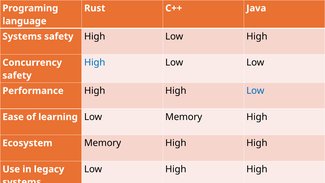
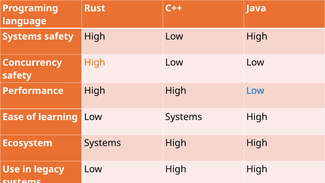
High colour: blue -> orange (95, 63)
Low Memory: Memory -> Systems (184, 117)
Ecosystem Memory: Memory -> Systems (103, 143)
